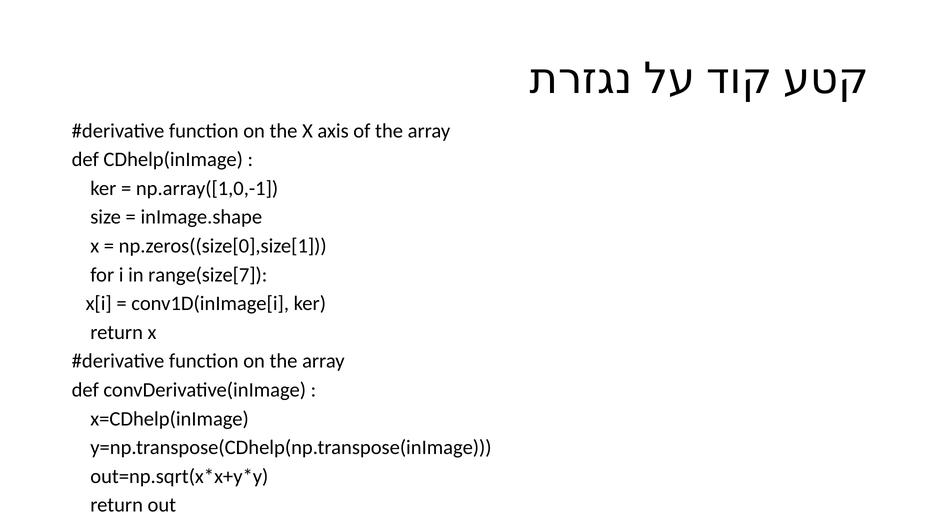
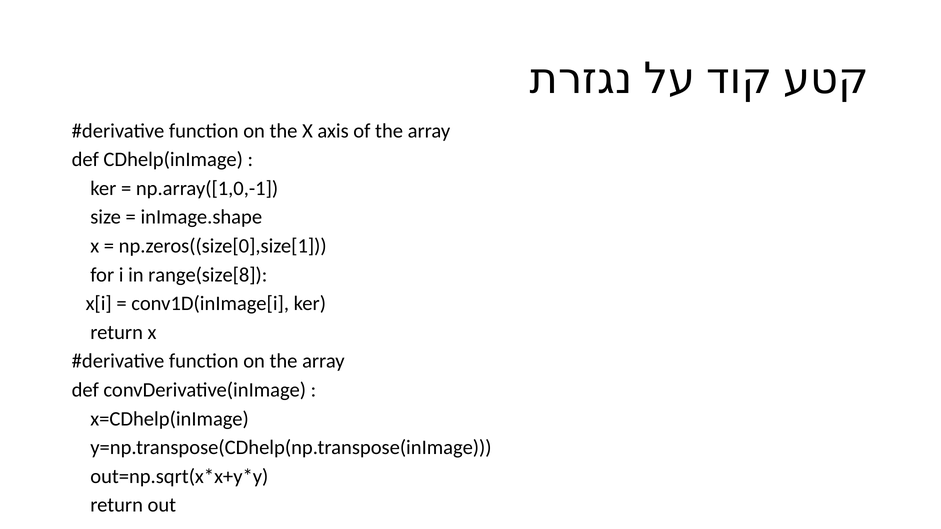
range(size[7: range(size[7 -> range(size[8 (208, 275)
